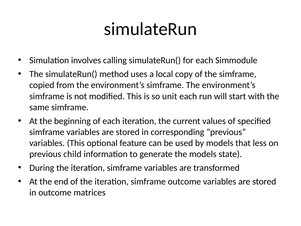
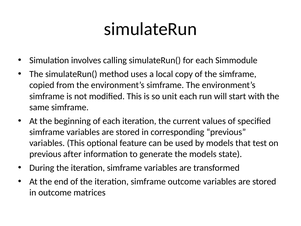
less: less -> test (260, 143)
child: child -> after (72, 154)
